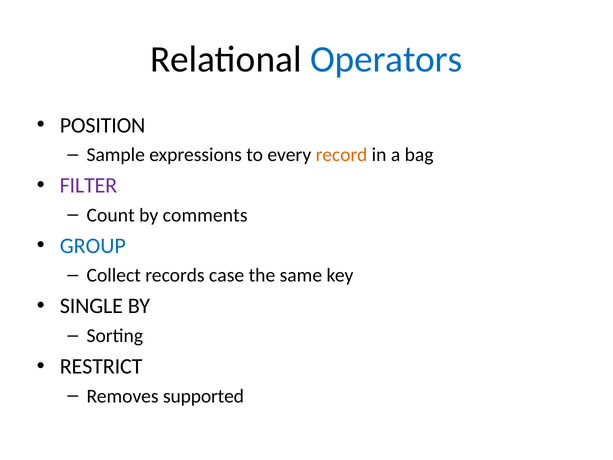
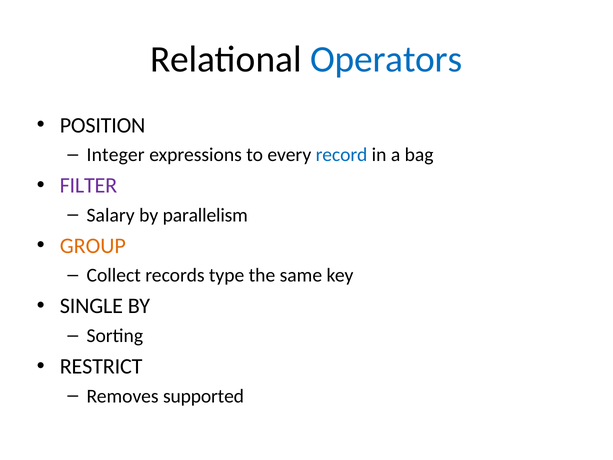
Sample: Sample -> Integer (116, 155)
record colour: orange -> blue (342, 155)
Count: Count -> Salary (111, 215)
comments: comments -> parallelism (205, 215)
GROUP colour: blue -> orange (93, 246)
case: case -> type (227, 275)
